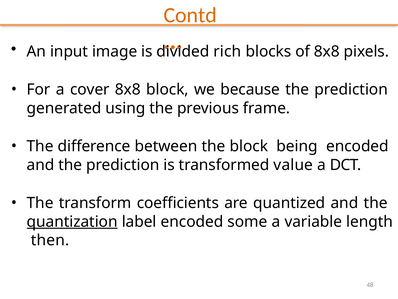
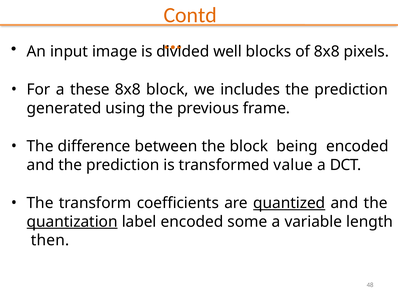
rich: rich -> well (228, 51)
cover: cover -> these (90, 89)
because: because -> includes (250, 89)
quantized underline: none -> present (289, 203)
